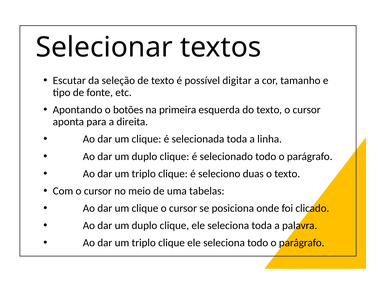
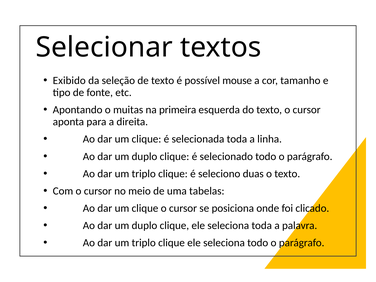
Escutar: Escutar -> Exibido (69, 80)
digitar: digitar -> mouse (237, 80)
botões: botões -> muitas (128, 110)
